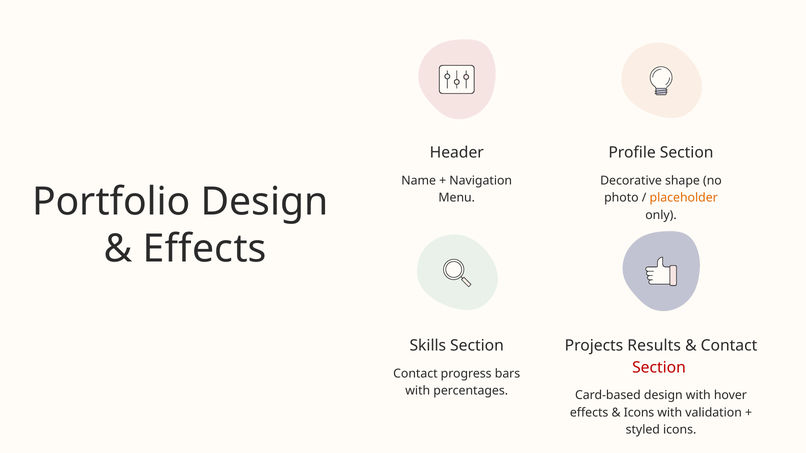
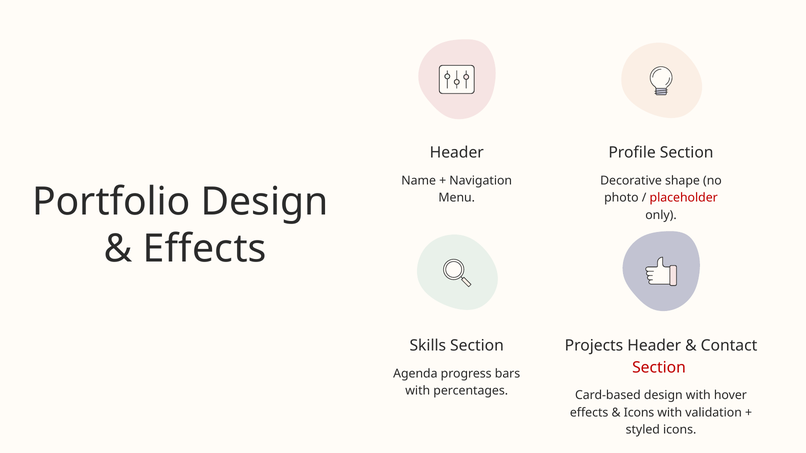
placeholder colour: orange -> red (684, 198)
Projects Results: Results -> Header (654, 346)
Contact: Contact -> Agenda (415, 374)
